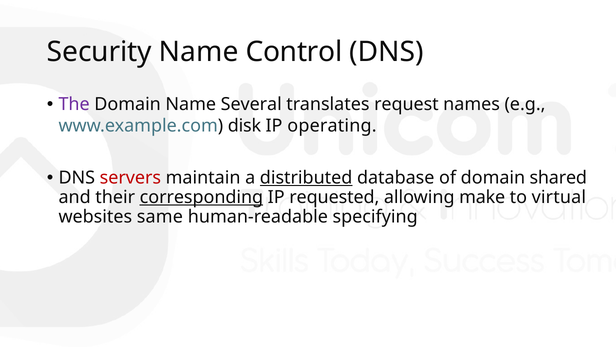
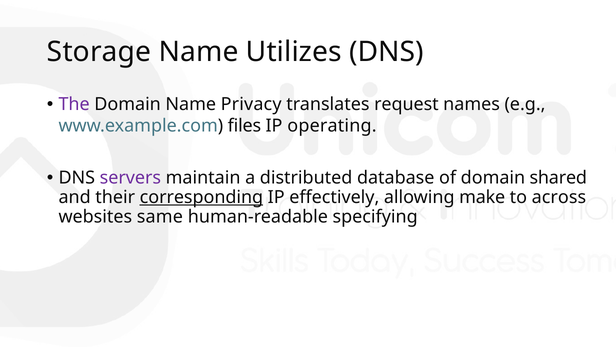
Security: Security -> Storage (99, 52)
Control: Control -> Utilizes (294, 52)
Several: Several -> Privacy (251, 104)
disk: disk -> files (244, 126)
servers colour: red -> purple (130, 178)
distributed underline: present -> none (306, 178)
requested: requested -> effectively (334, 197)
virtual: virtual -> across (559, 197)
